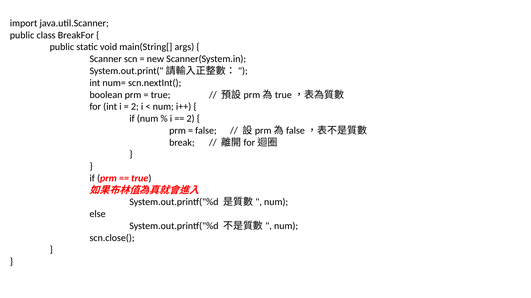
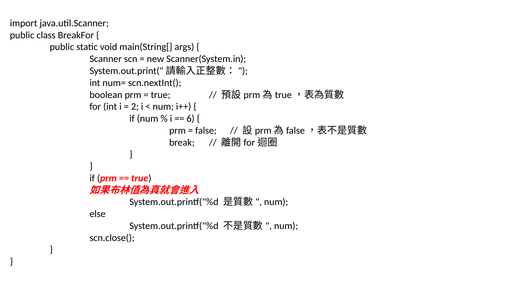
2: 2 -> 6 (191, 119)
